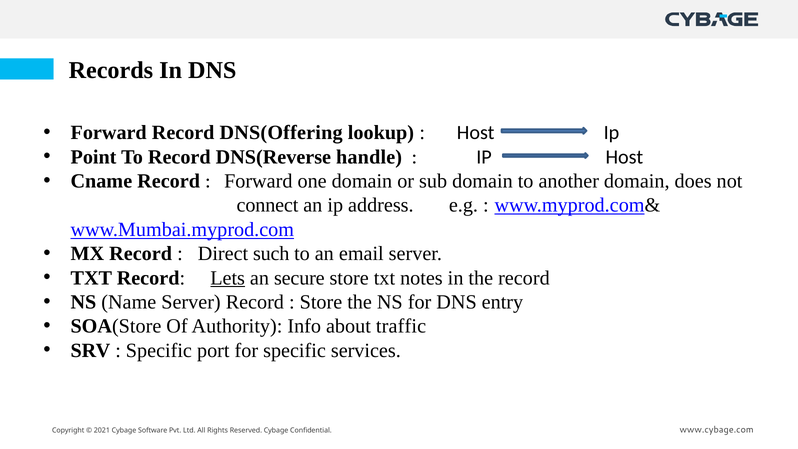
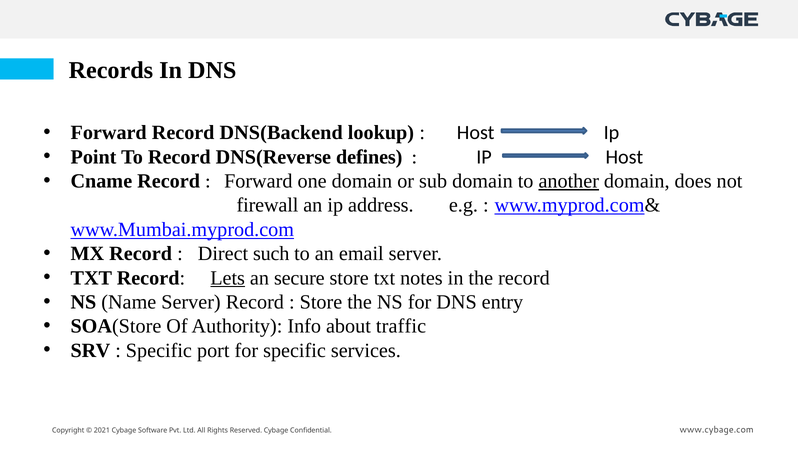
DNS(Offering: DNS(Offering -> DNS(Backend (281, 133)
handle: handle -> defines (369, 157)
another underline: none -> present (569, 181)
connect: connect -> firewall (267, 205)
